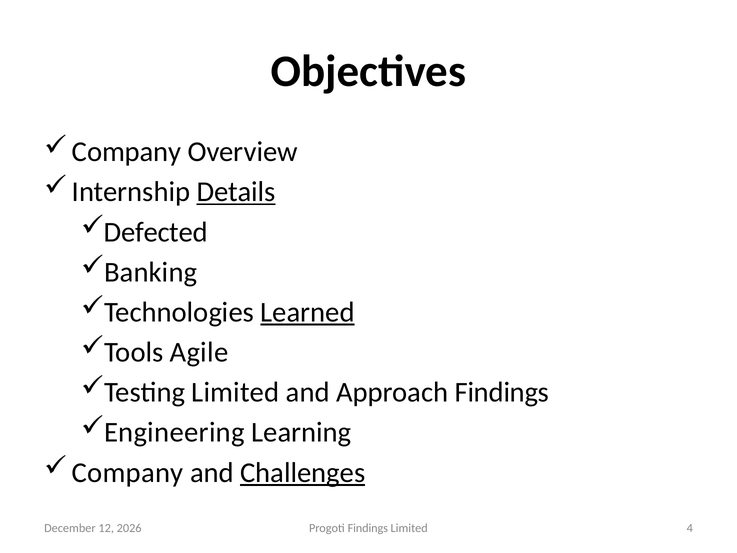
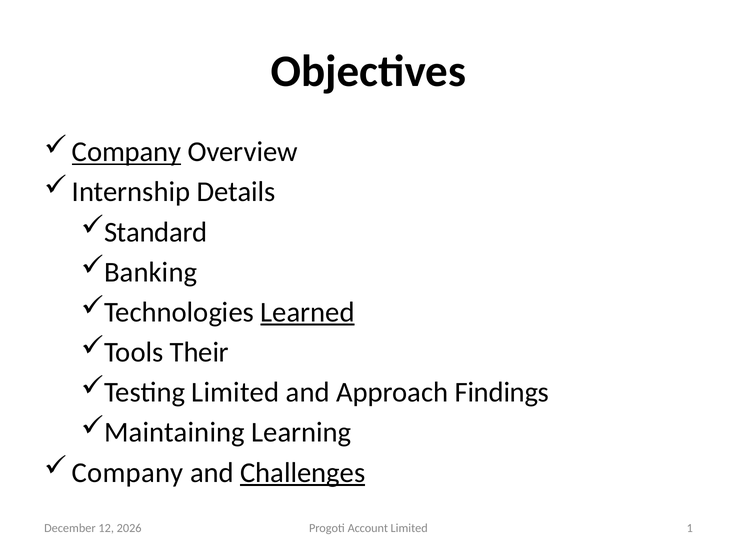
Company underline: none -> present (127, 152)
Details underline: present -> none (236, 192)
Defected: Defected -> Standard (156, 232)
Agile: Agile -> Their (199, 352)
Engineering: Engineering -> Maintaining (174, 432)
Progoti Findings: Findings -> Account (368, 528)
4: 4 -> 1 (690, 528)
